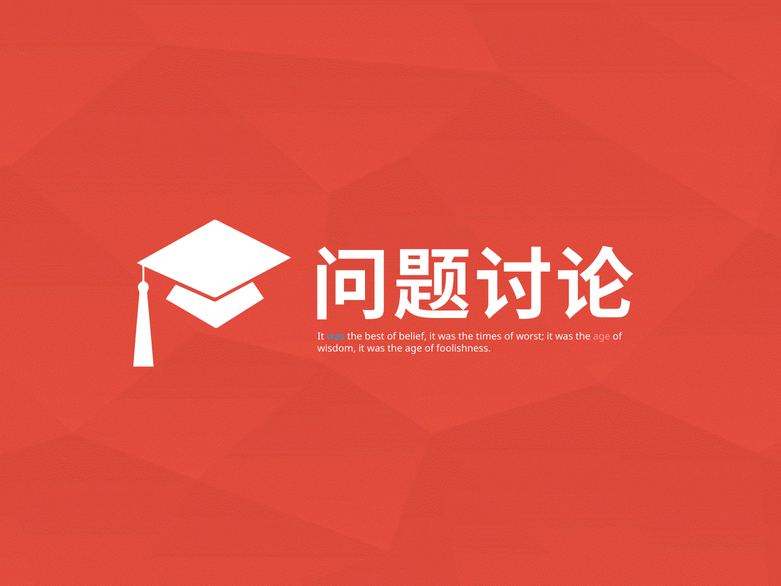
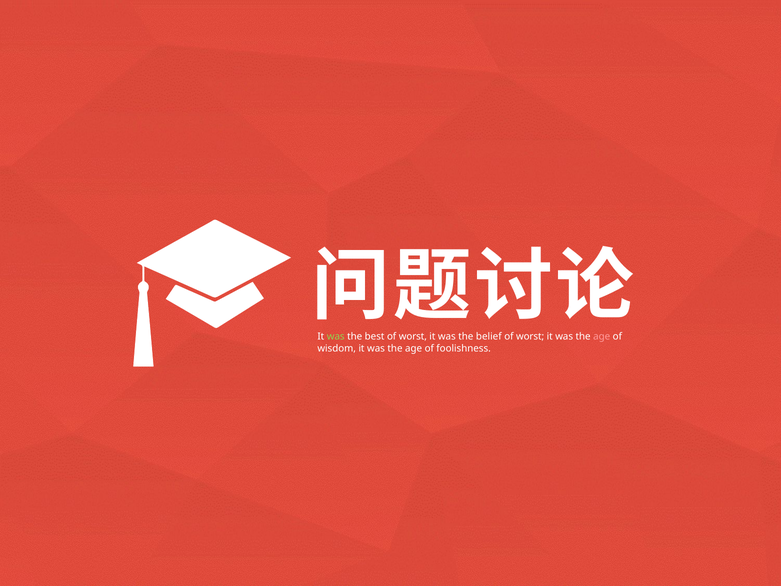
was colour: light blue -> light green (336, 336)
best of belief: belief -> worst (413, 336)
times: times -> belief (489, 336)
